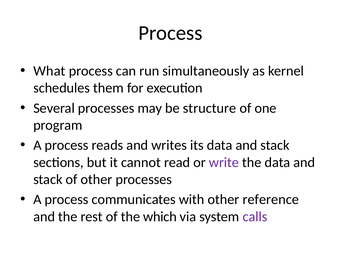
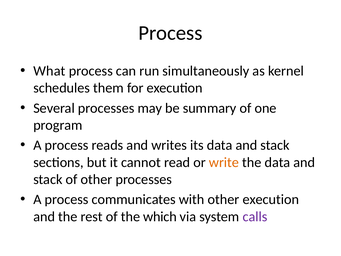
structure: structure -> summary (210, 108)
write colour: purple -> orange (224, 162)
other reference: reference -> execution (271, 199)
